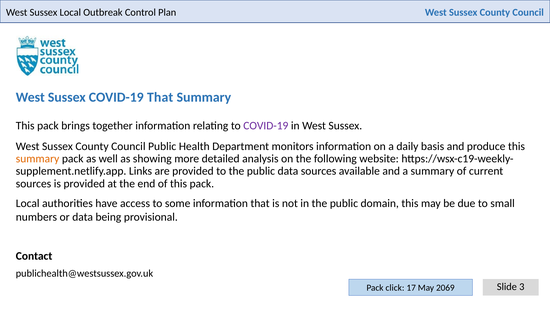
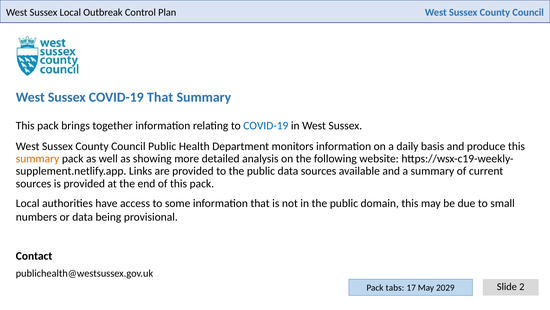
COVID-19 colour: purple -> blue (266, 126)
3: 3 -> 2 (522, 286)
click: click -> tabs (395, 287)
2069: 2069 -> 2029 (445, 287)
